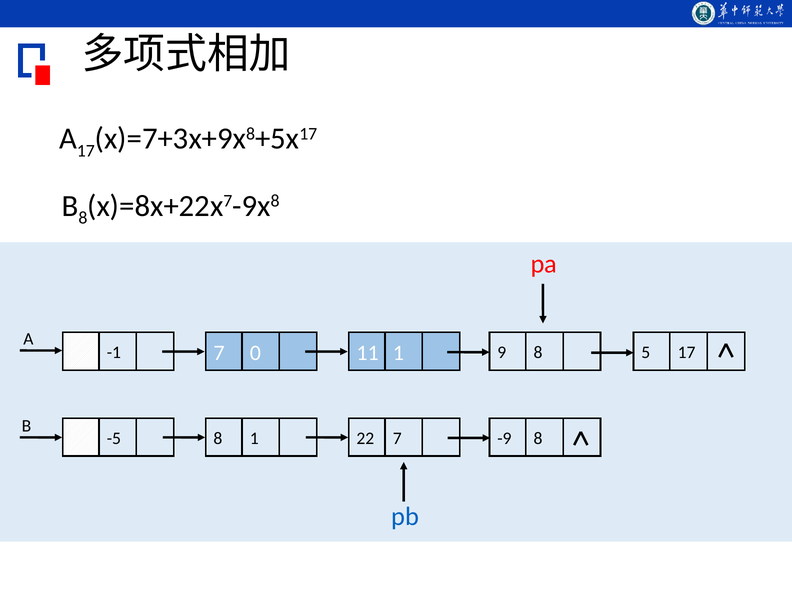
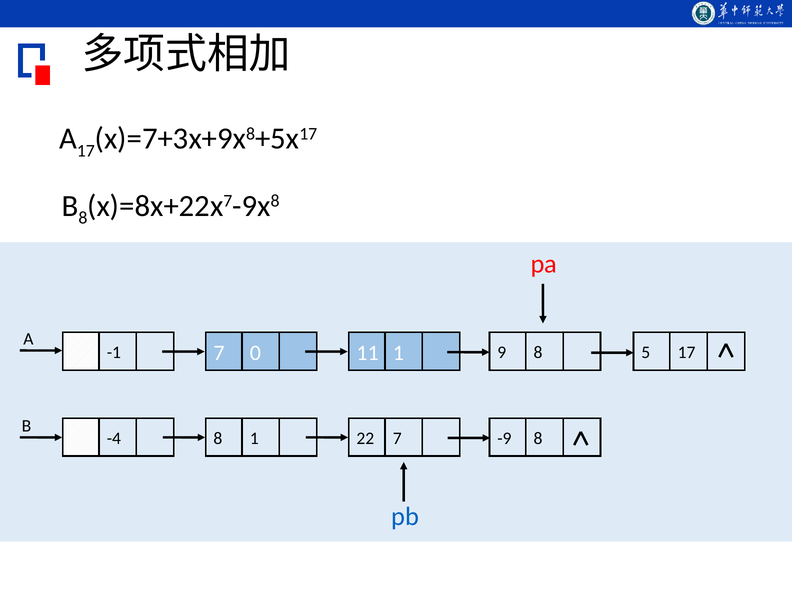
-5: -5 -> -4 (114, 438)
